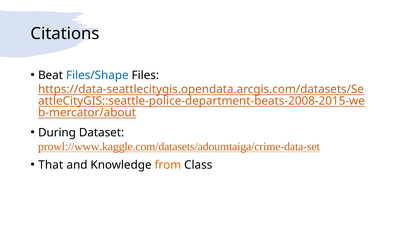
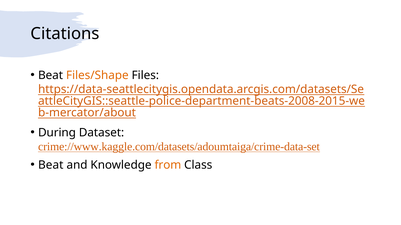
Files/Shape colour: blue -> orange (97, 76)
prowl://www.kaggle.com/datasets/adoumtaiga/crime-data-set: prowl://www.kaggle.com/datasets/adoumtaiga/crime-data-set -> crime://www.kaggle.com/datasets/adoumtaiga/crime-data-set (179, 147)
That: That -> Beat (51, 165)
